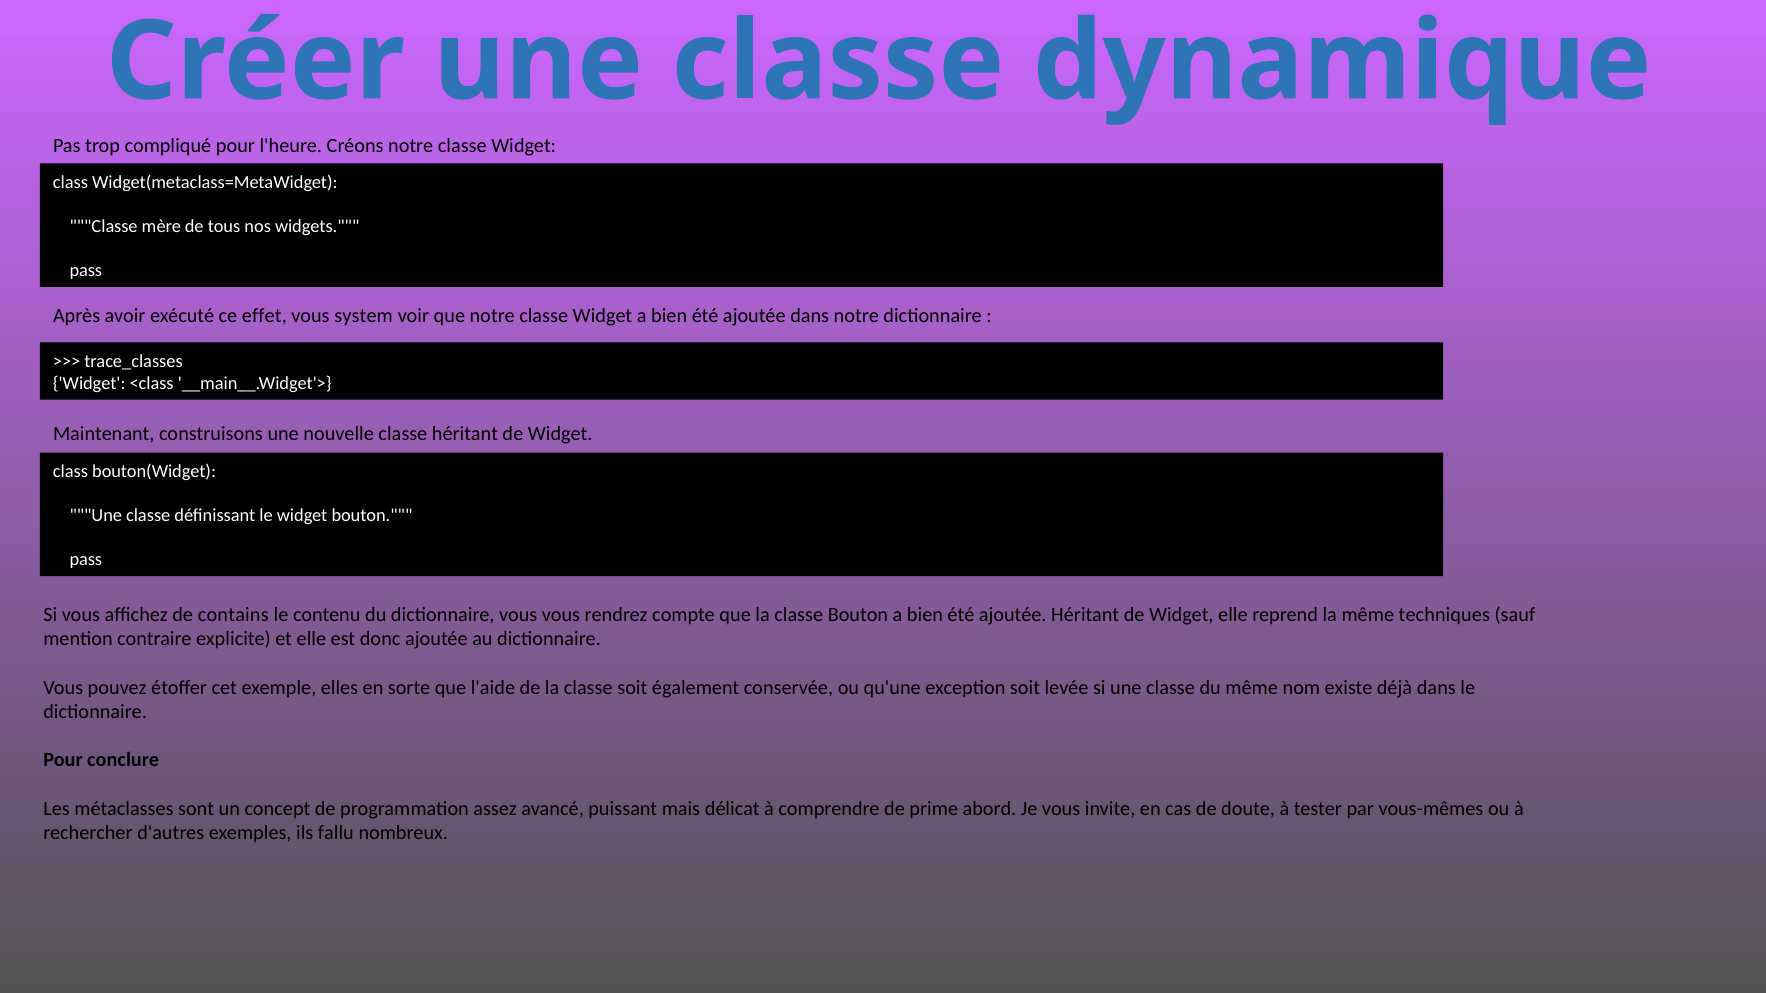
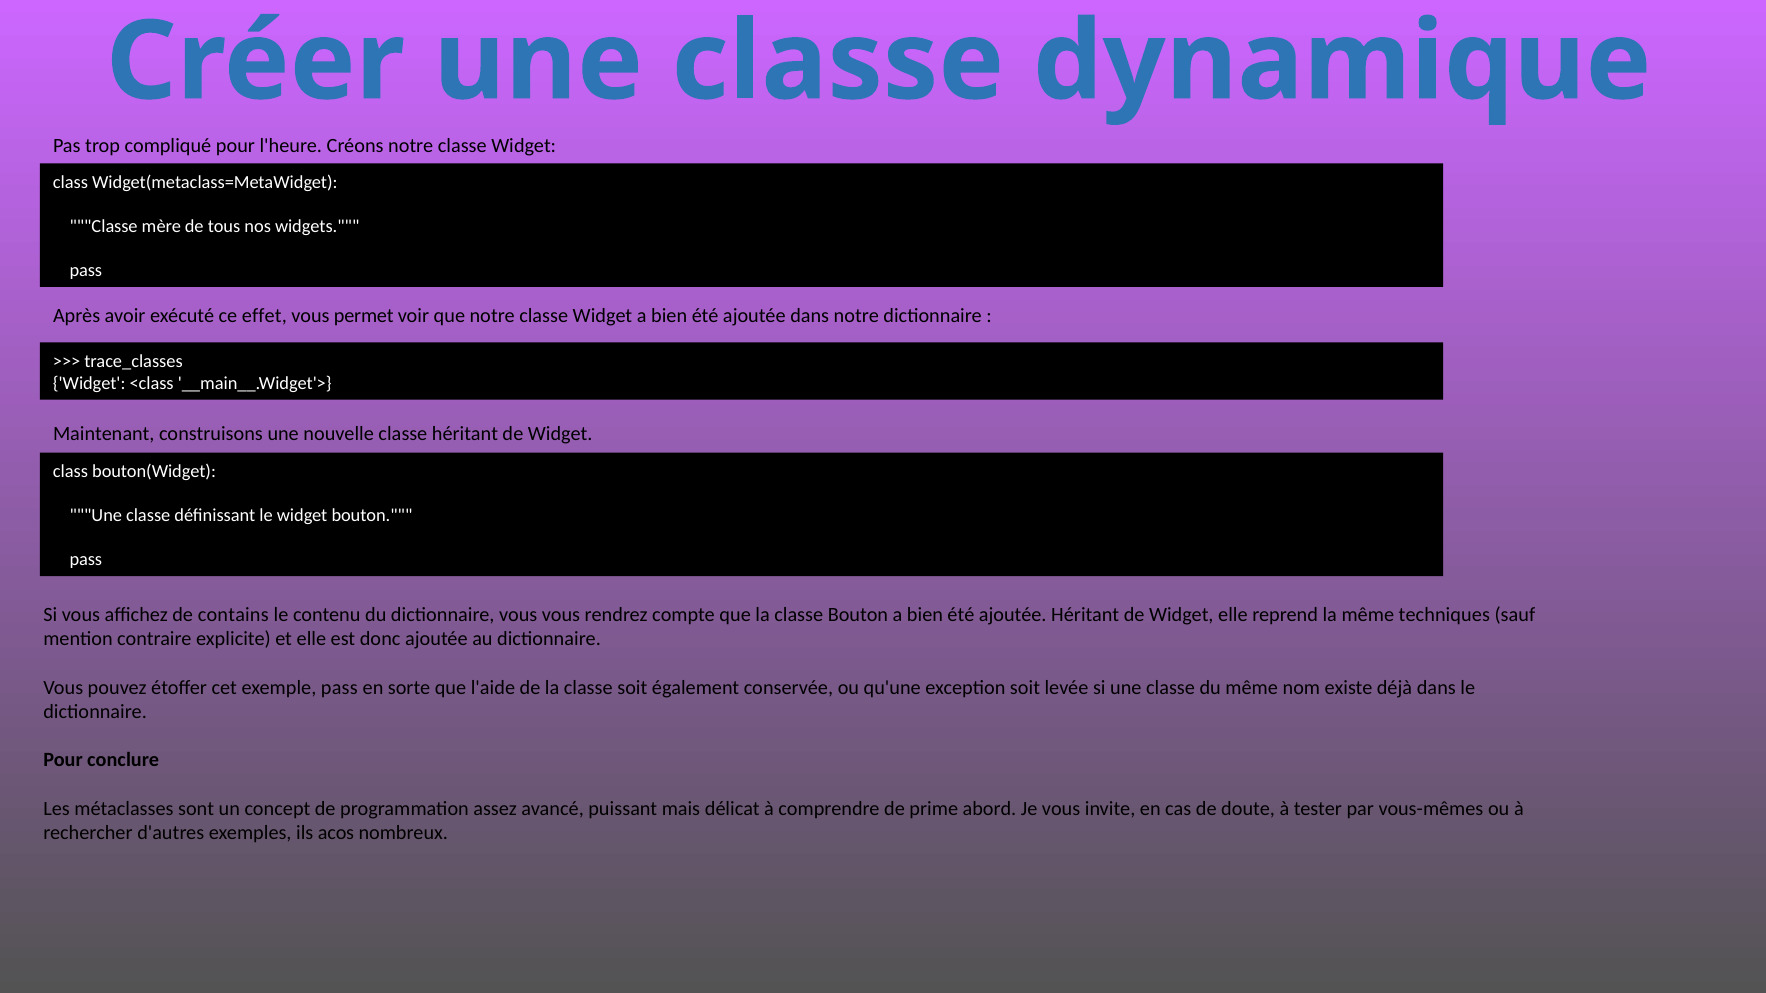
system: system -> permet (364, 316)
exemple elles: elles -> pass (339, 688)
fallu: fallu -> acos (336, 833)
